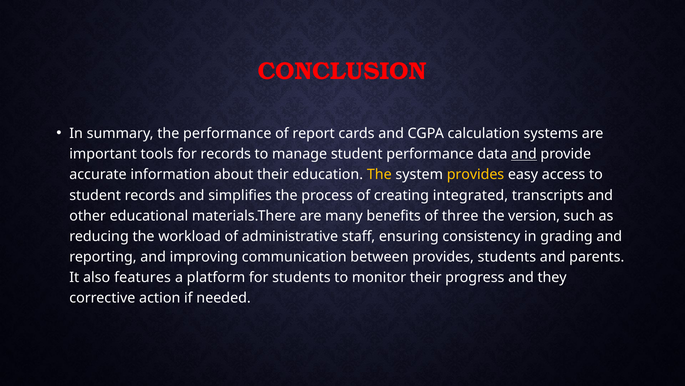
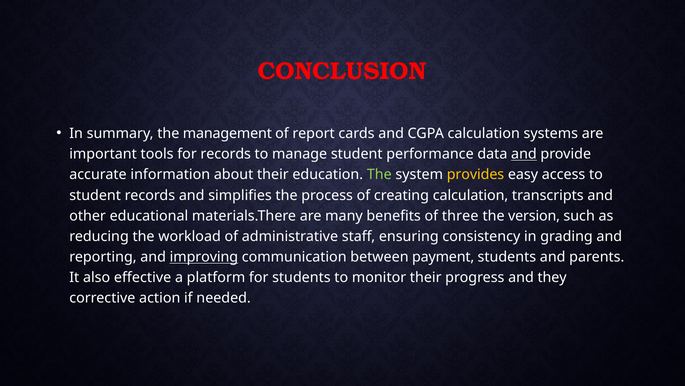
the performance: performance -> management (227, 133)
The colour: yellow -> light green (379, 174)
creating integrated: integrated -> calculation (471, 195)
improving underline: none -> present (204, 257)
between provides: provides -> payment (443, 257)
features: features -> effective (143, 277)
